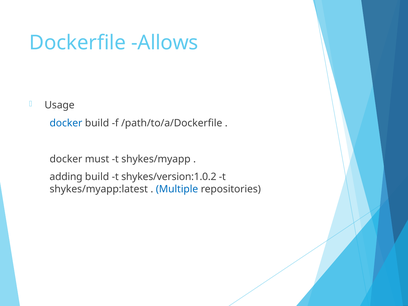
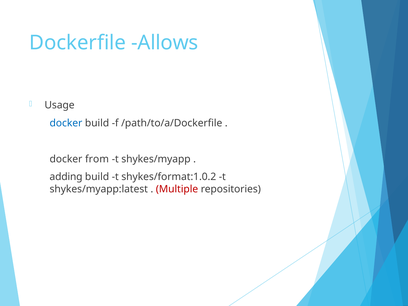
must: must -> from (97, 159)
shykes/version:1.0.2: shykes/version:1.0.2 -> shykes/format:1.0.2 (169, 177)
Multiple colour: blue -> red (177, 189)
